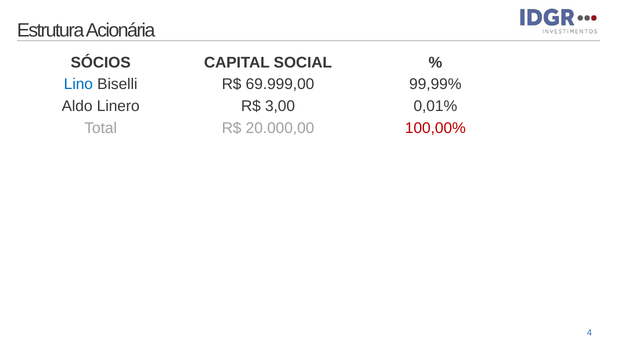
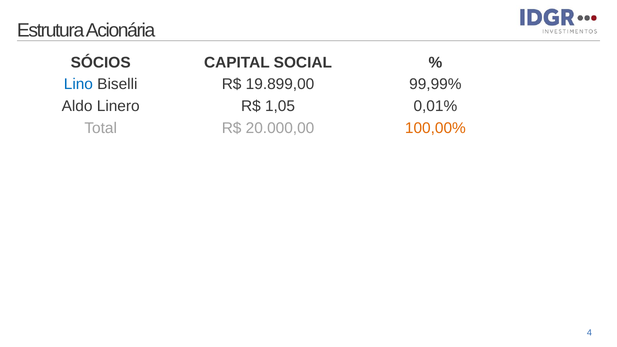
69.999,00: 69.999,00 -> 19.899,00 (280, 84)
3,00: 3,00 -> 1,05 (280, 106)
100,00% colour: red -> orange (435, 128)
